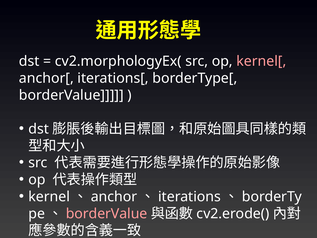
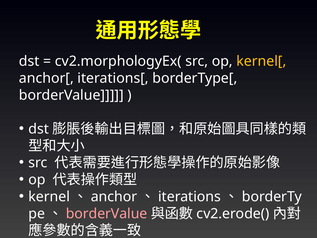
kernel[ colour: pink -> yellow (261, 61)
